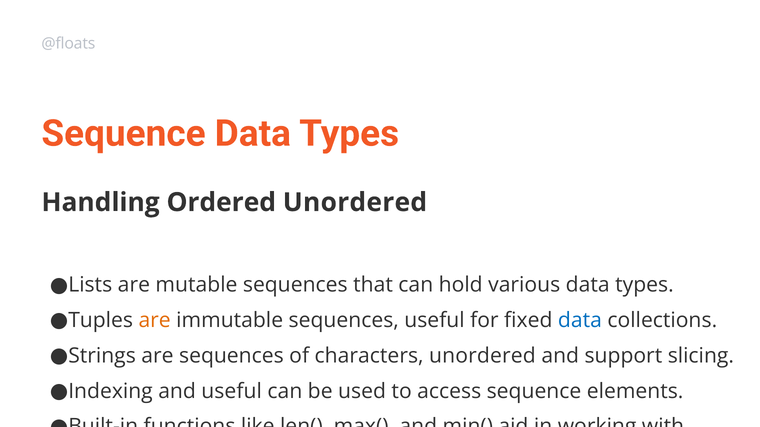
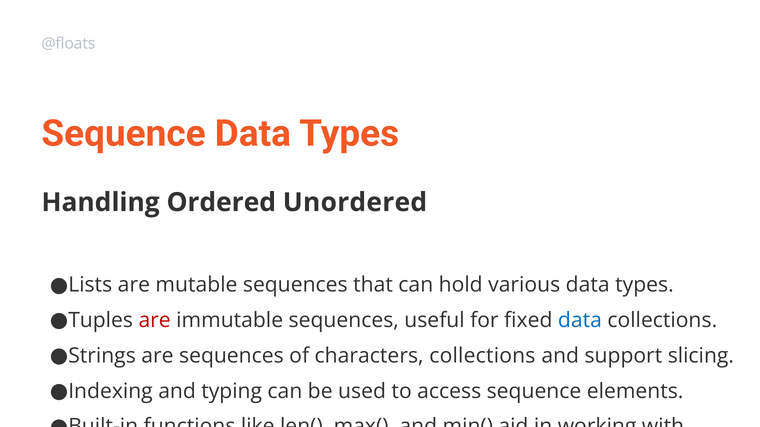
are colour: orange -> red (155, 321)
characters unordered: unordered -> collections (482, 356)
and useful: useful -> typing (232, 392)
